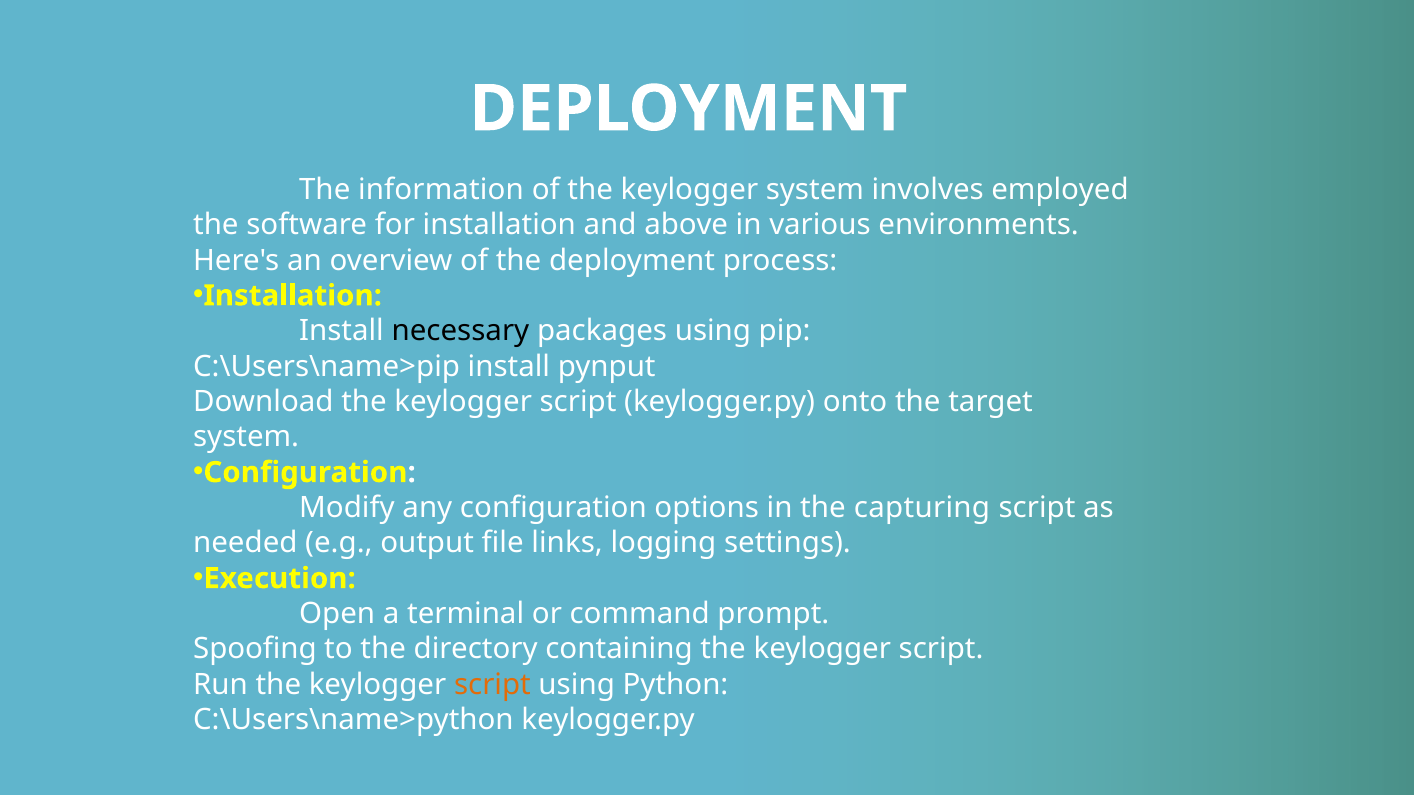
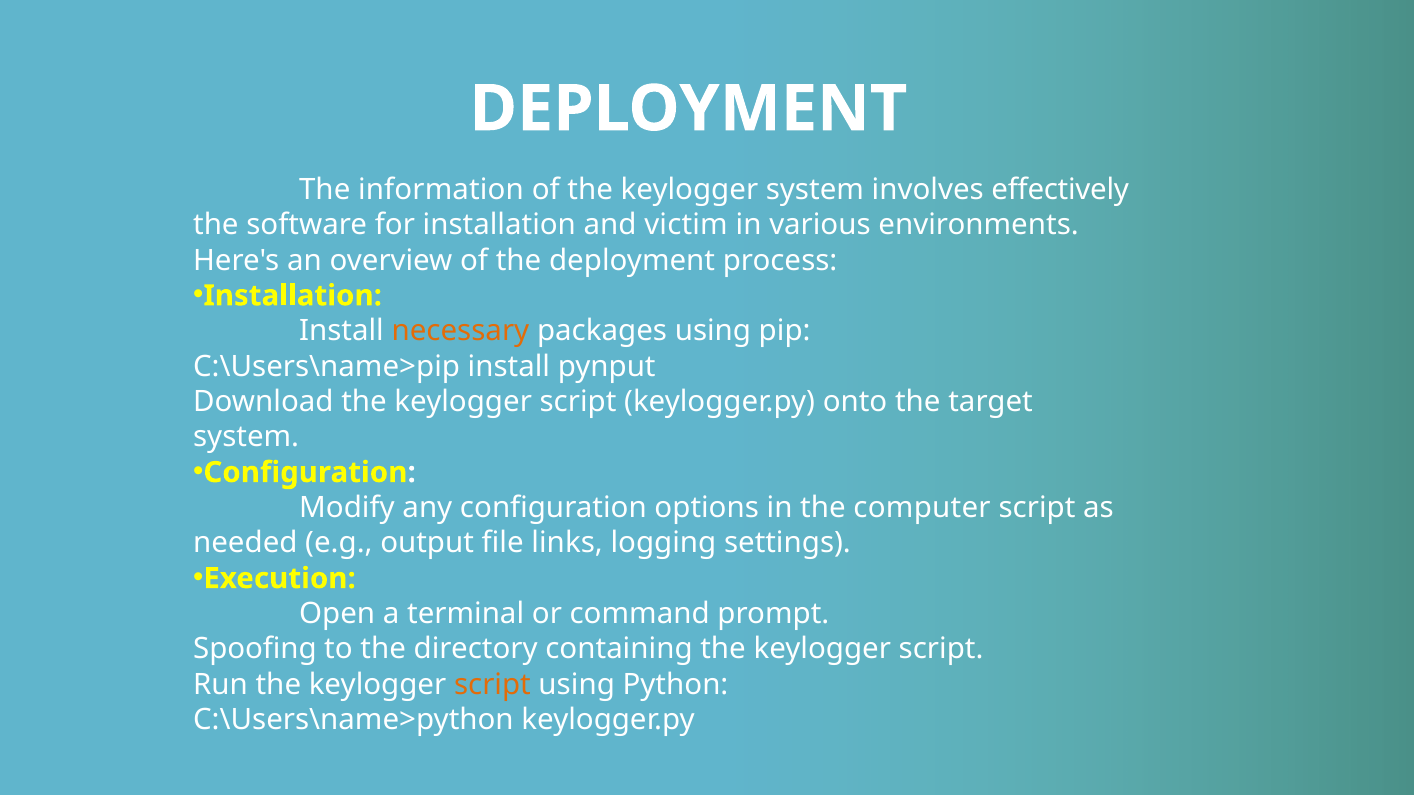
employed: employed -> effectively (1060, 190)
above: above -> victim (686, 225)
necessary colour: black -> orange (460, 331)
capturing: capturing -> computer (922, 508)
